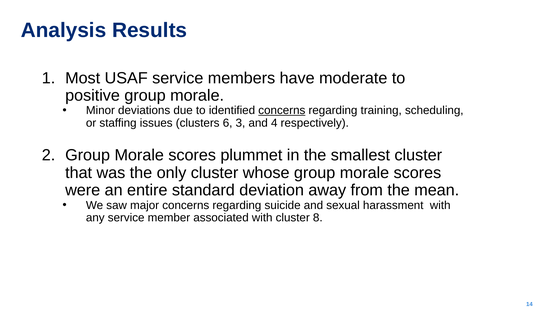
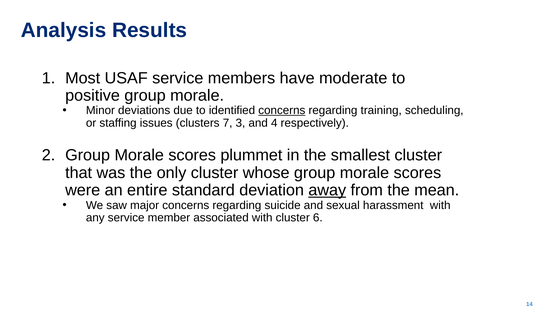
6: 6 -> 7 (228, 123)
away underline: none -> present (327, 190)
8: 8 -> 6 (318, 218)
